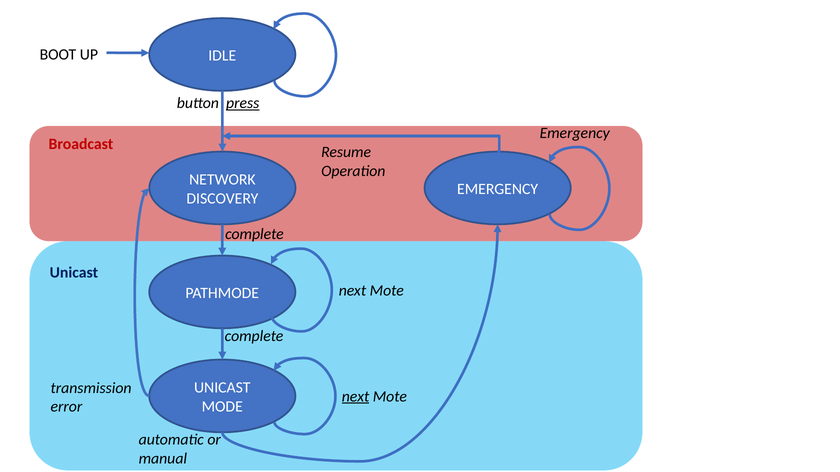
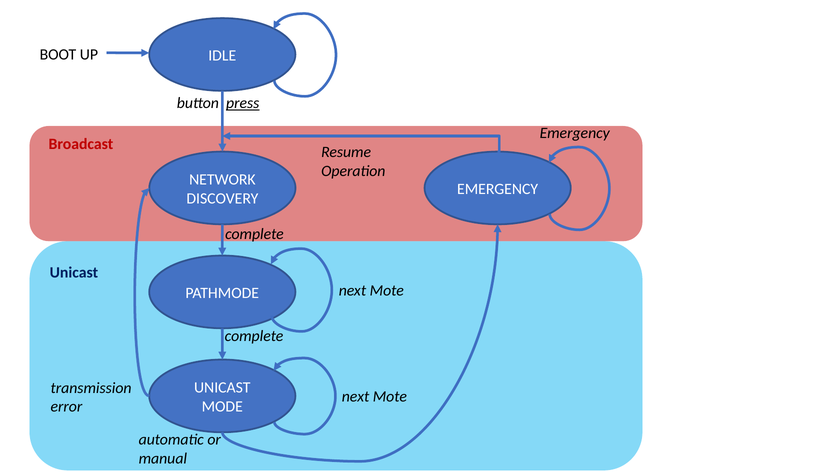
next underline: present -> none (356, 397)
